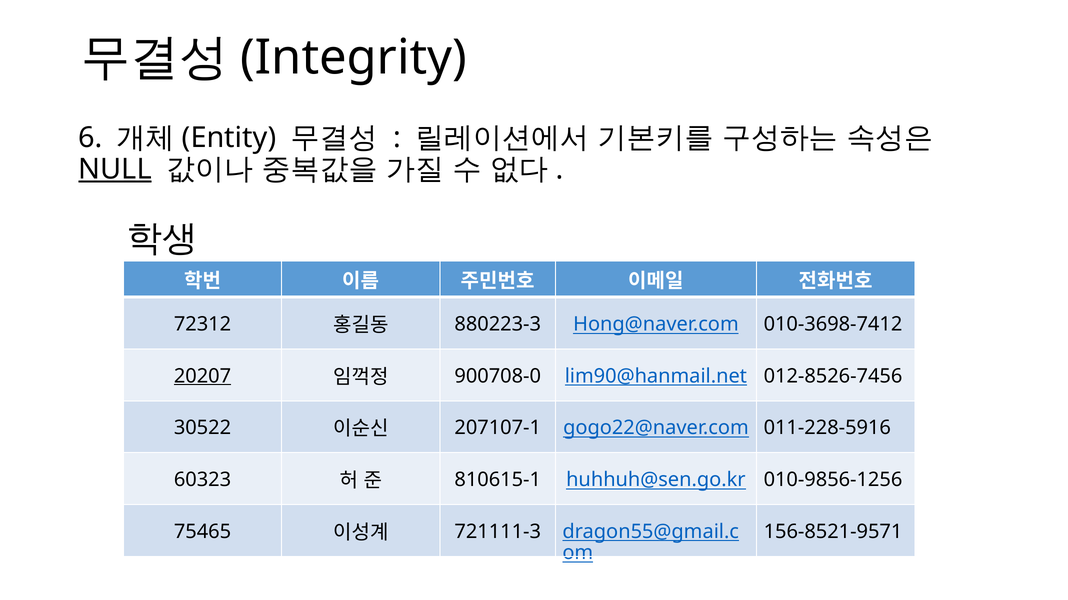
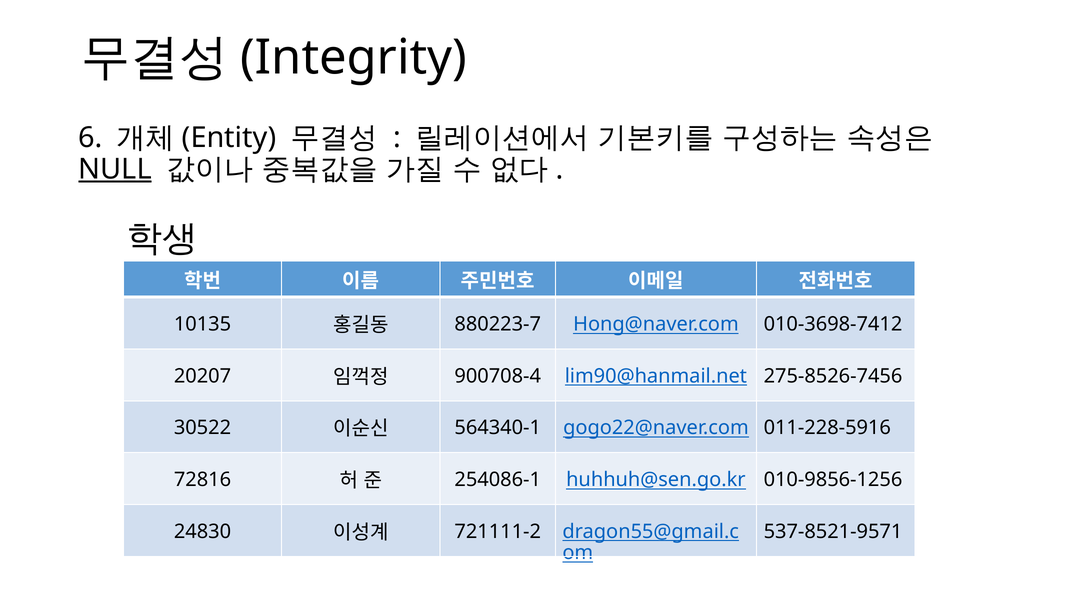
72312: 72312 -> 10135 (203, 325)
880223-3: 880223-3 -> 880223-7 (498, 325)
20207 underline: present -> none (203, 377)
900708-0: 900708-0 -> 900708-4 (498, 377)
012-8526-7456: 012-8526-7456 -> 275-8526-7456 (833, 377)
207107-1: 207107-1 -> 564340-1 (498, 428)
60323: 60323 -> 72816 (203, 480)
810615-1: 810615-1 -> 254086-1 (498, 480)
75465: 75465 -> 24830 (203, 532)
721111-3: 721111-3 -> 721111-2 (498, 532)
156-8521-9571: 156-8521-9571 -> 537-8521-9571 (833, 532)
